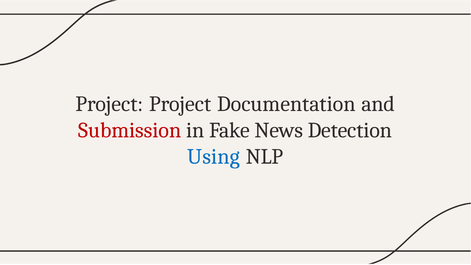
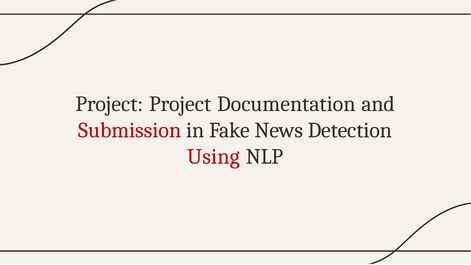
Using colour: blue -> red (214, 157)
